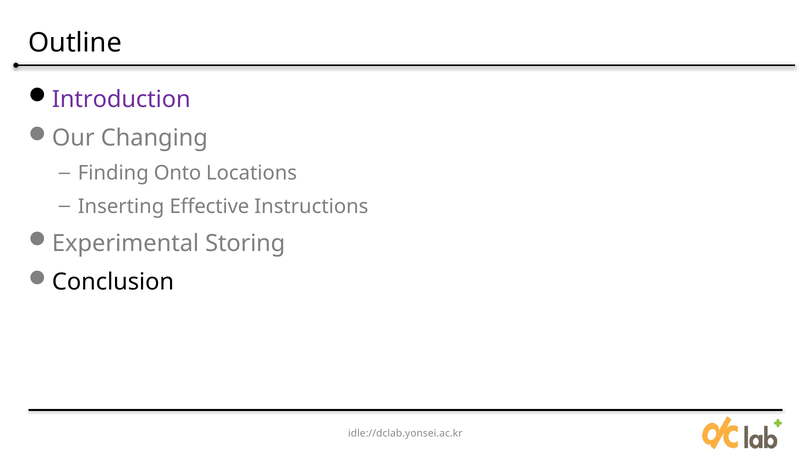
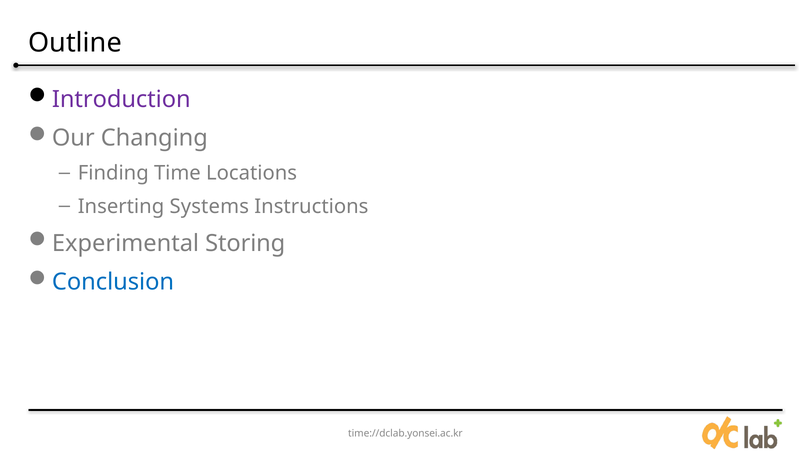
Onto: Onto -> Time (177, 173)
Effective: Effective -> Systems (209, 206)
Conclusion colour: black -> blue (113, 282)
idle://dclab.yonsei.ac.kr: idle://dclab.yonsei.ac.kr -> time://dclab.yonsei.ac.kr (405, 434)
